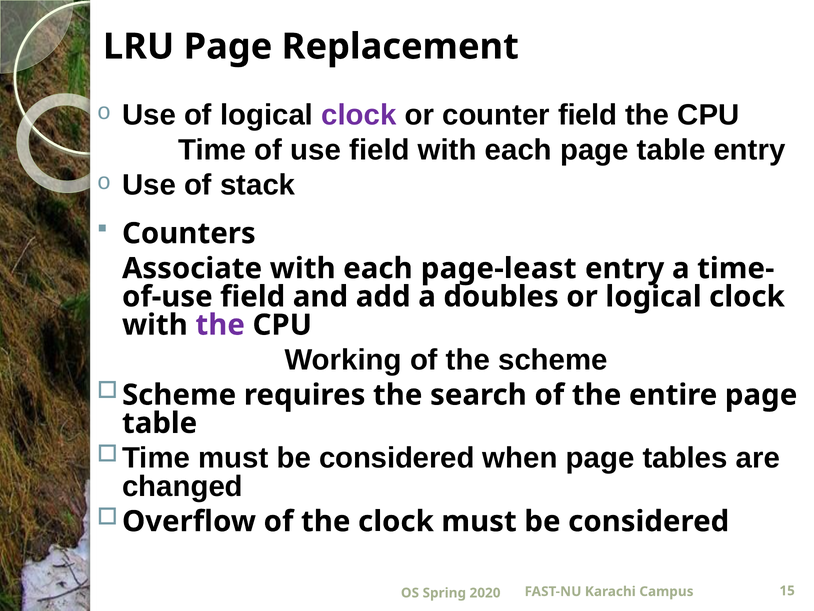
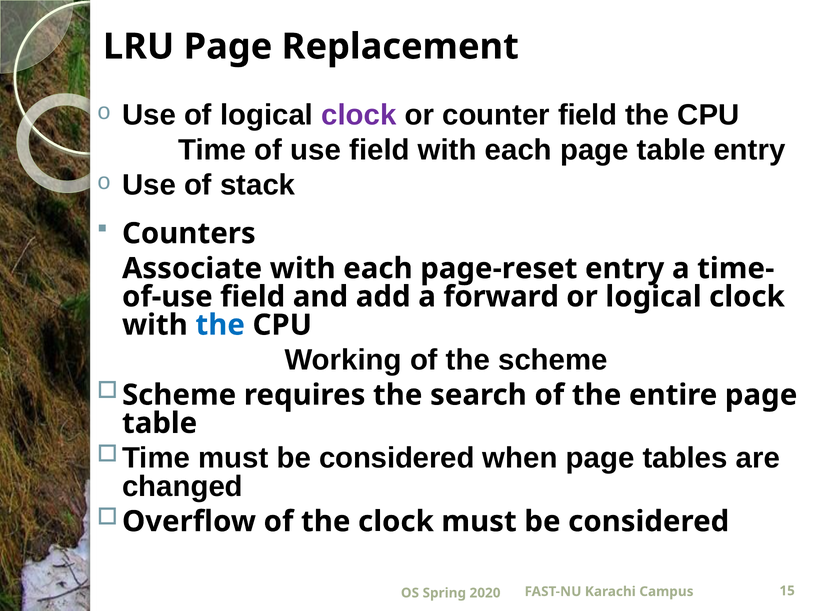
page-least: page-least -> page-reset (499, 268)
doubles: doubles -> forward (501, 296)
the colour: purple -> blue (220, 325)
